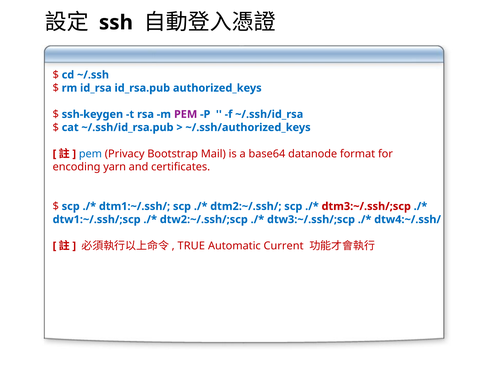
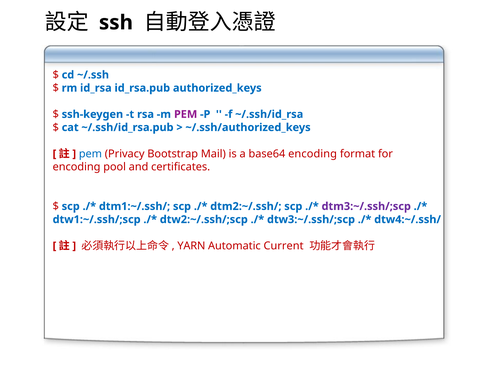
base64 datanode: datanode -> encoding (313, 154)
yarn: yarn -> pool (115, 167)
dtm3:~/.ssh/;scp colour: red -> purple (366, 207)
TRUE: TRUE -> YARN (191, 246)
